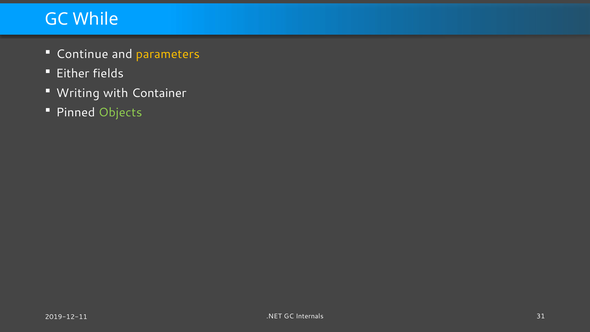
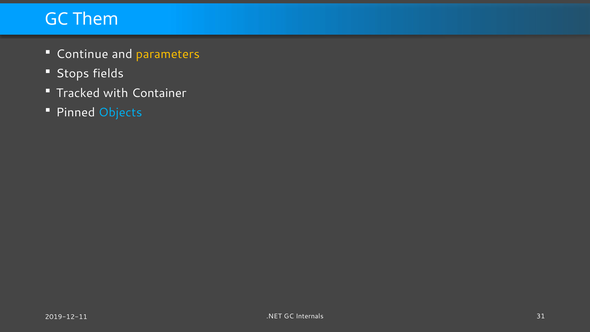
While: While -> Them (96, 19)
Either: Either -> Stops (73, 73)
Writing: Writing -> Tracked (78, 93)
Objects colour: light green -> light blue (120, 112)
